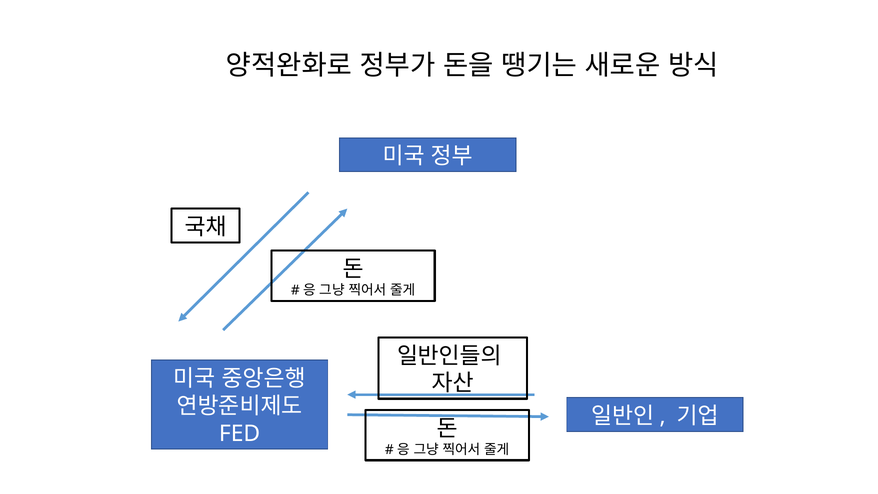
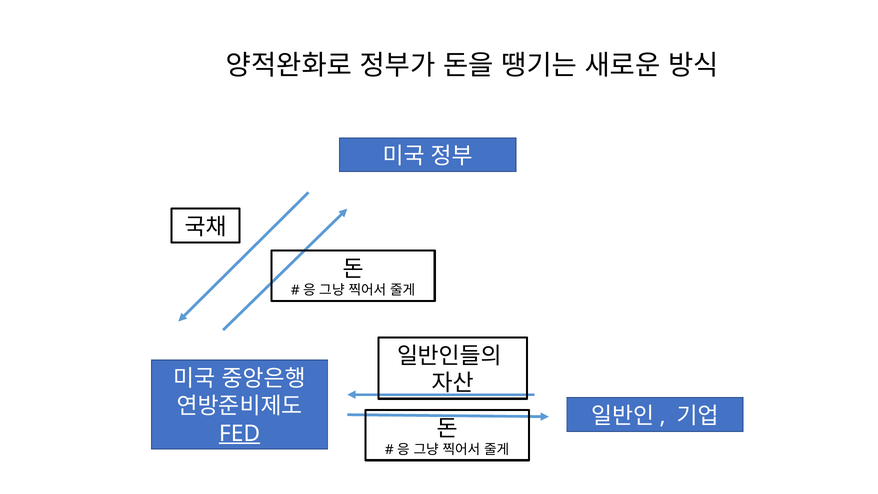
FED underline: none -> present (240, 433)
